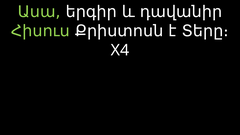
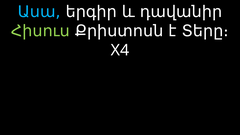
Ասա colour: light green -> light blue (39, 12)
